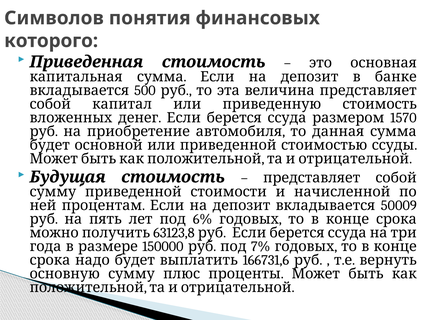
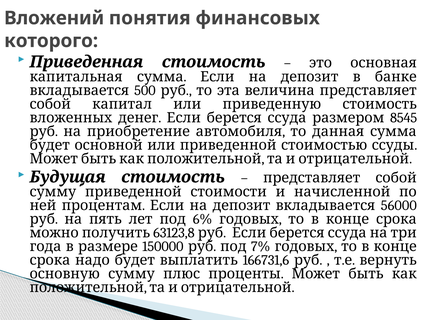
Символов: Символов -> Вложений (54, 18)
1570: 1570 -> 8545 (404, 118)
50009: 50009 -> 56000 (399, 205)
